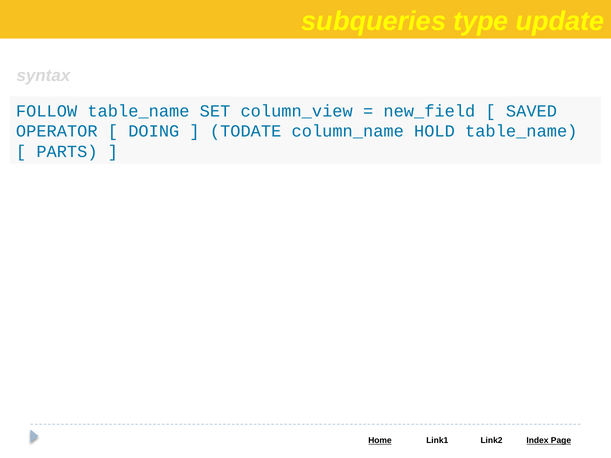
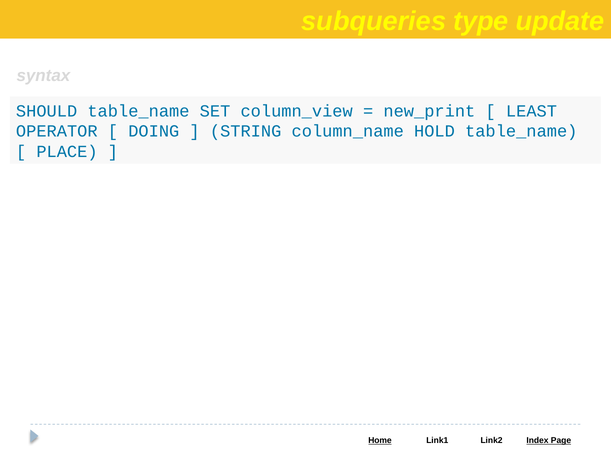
FOLLOW: FOLLOW -> SHOULD (47, 111)
new_field: new_field -> new_print (429, 111)
SAVED: SAVED -> LEAST (531, 111)
TODATE: TODATE -> STRING (246, 131)
PARTS: PARTS -> PLACE (67, 152)
